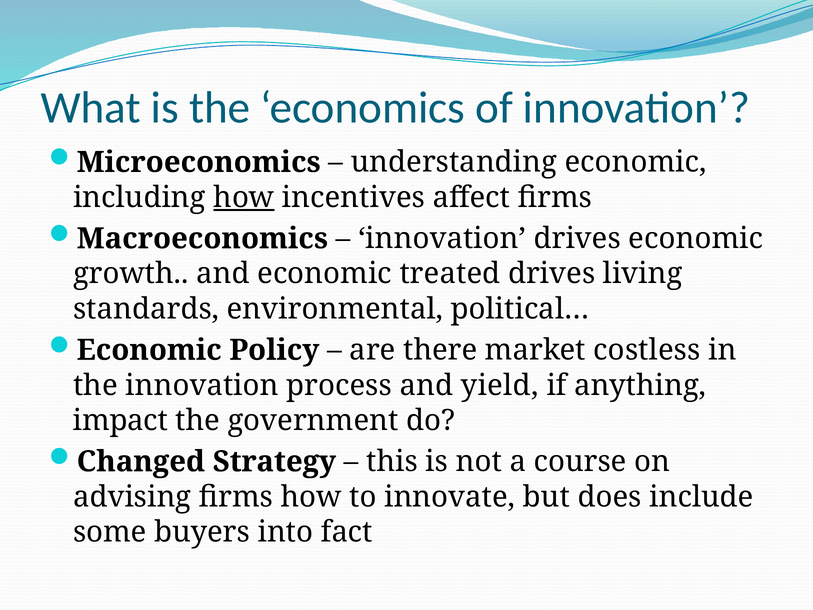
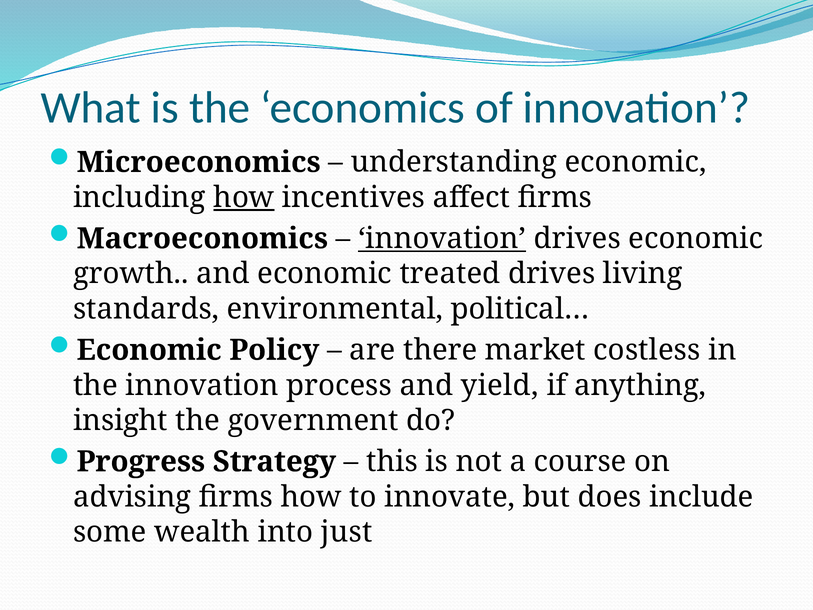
innovation underline: none -> present (442, 238)
impact: impact -> insight (120, 420)
Changed: Changed -> Progress (141, 461)
buyers: buyers -> wealth (202, 532)
fact: fact -> just (347, 532)
